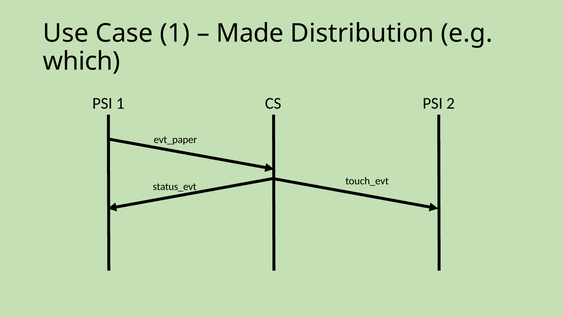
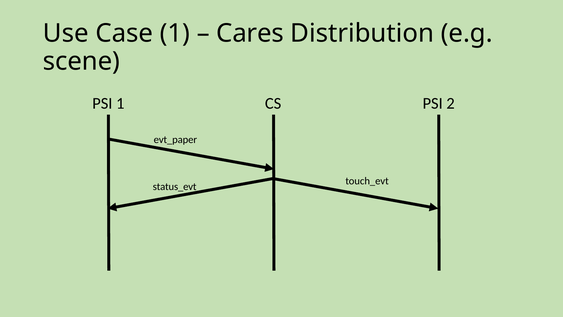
Made: Made -> Cares (250, 33)
which: which -> scene (81, 61)
